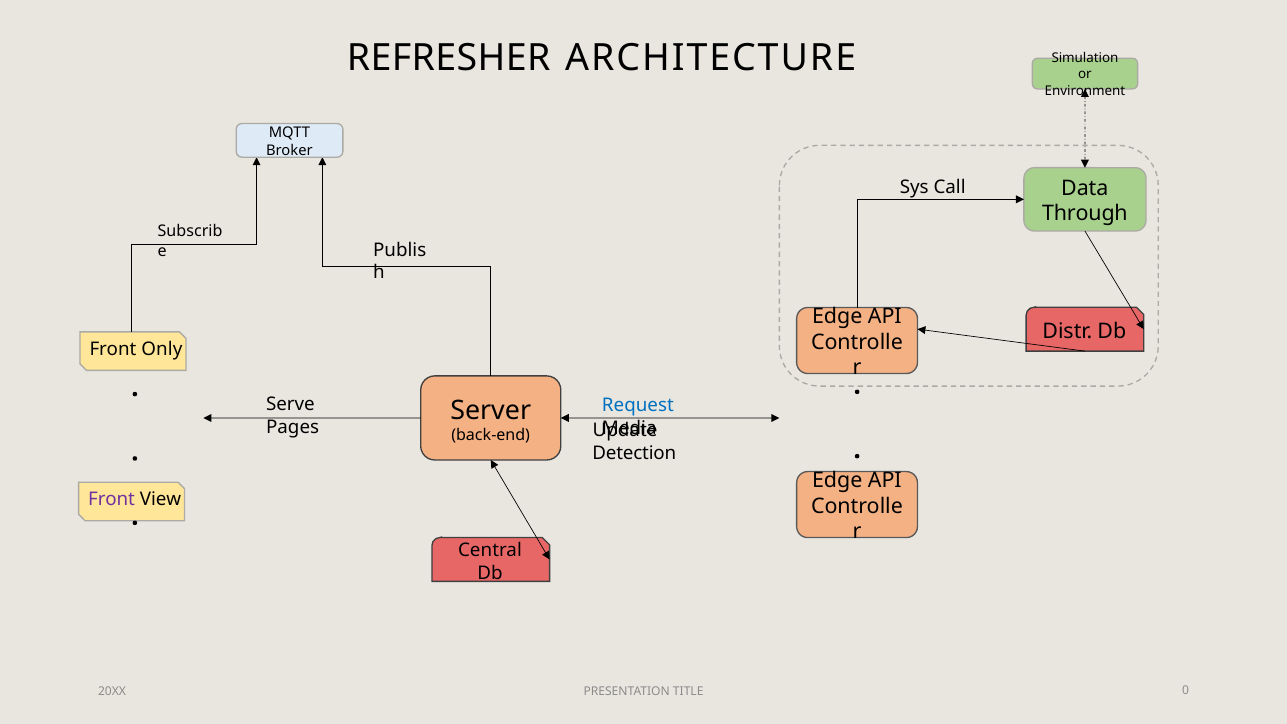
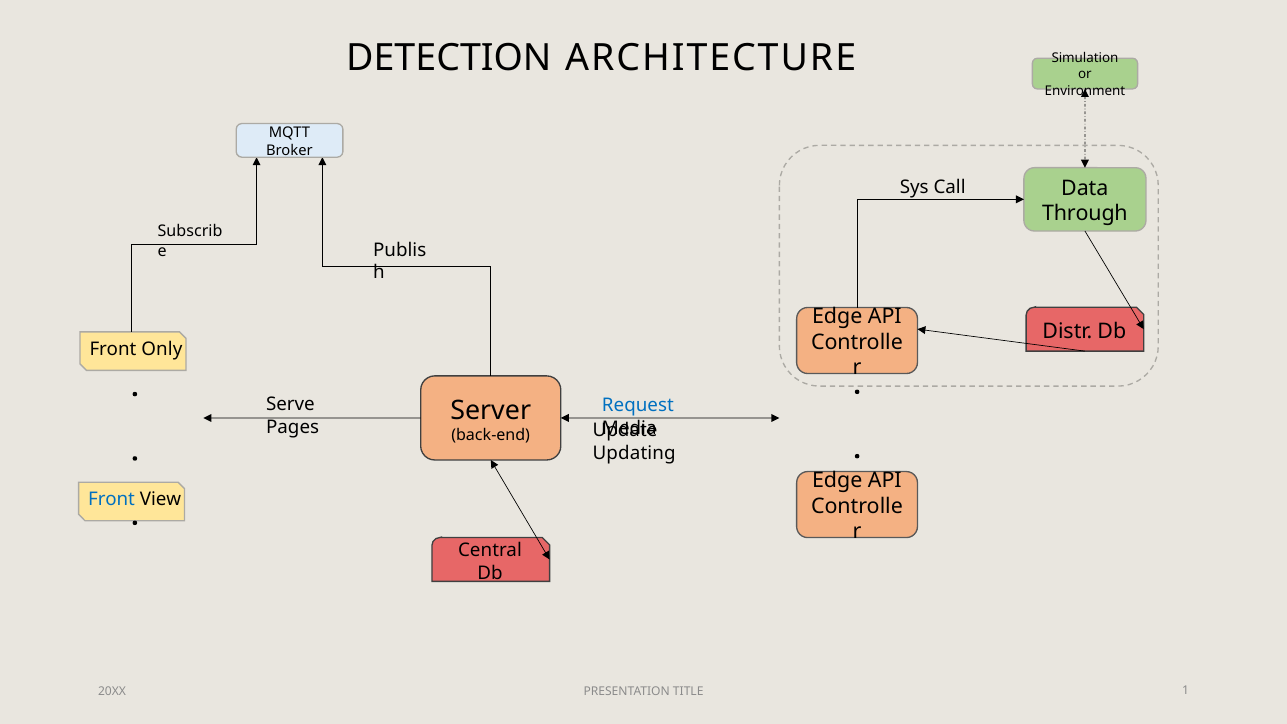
REFRESHER: REFRESHER -> DETECTION (449, 58)
Detection: Detection -> Updating (634, 453)
Front colour: purple -> blue (112, 500)
0: 0 -> 1 (1186, 690)
